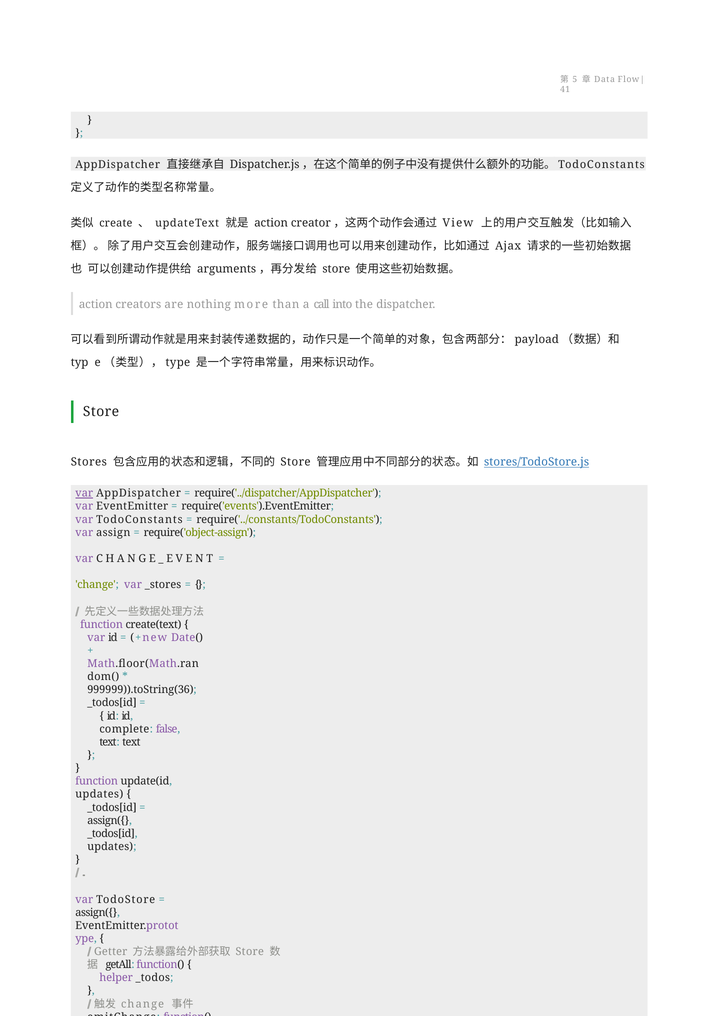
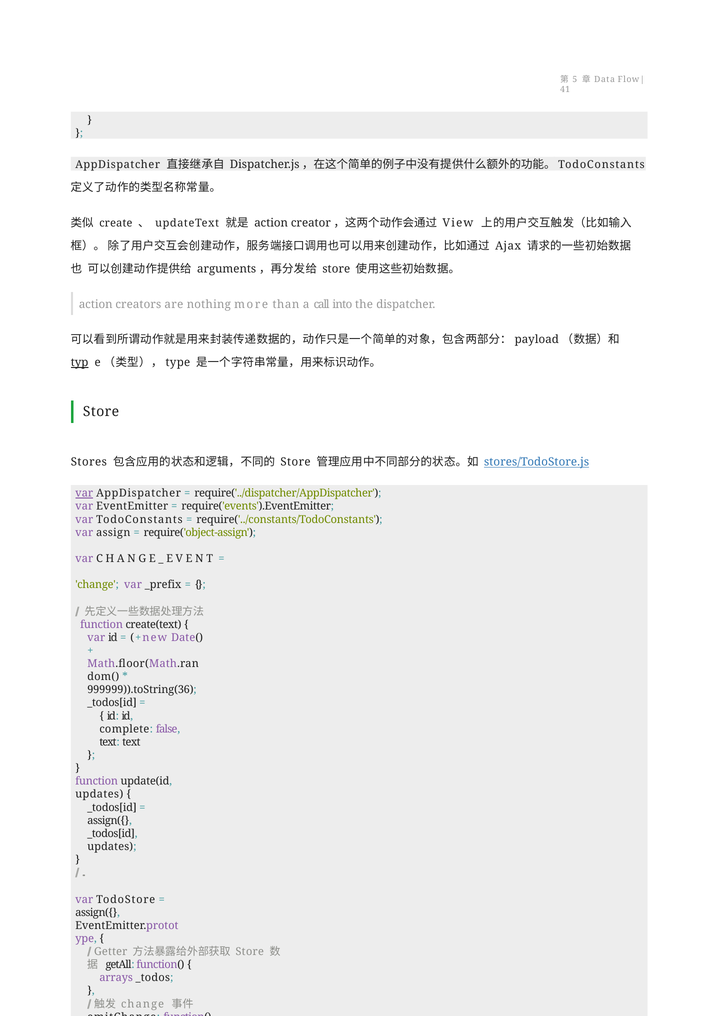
typ underline: none -> present (80, 363)
_stores: _stores -> _prefix (163, 585)
helper: helper -> arrays (116, 978)
